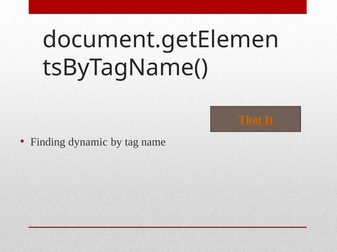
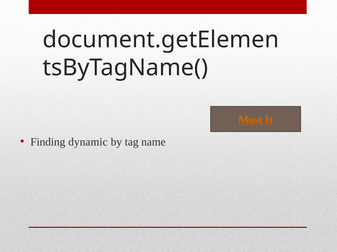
That: That -> Most (250, 120)
